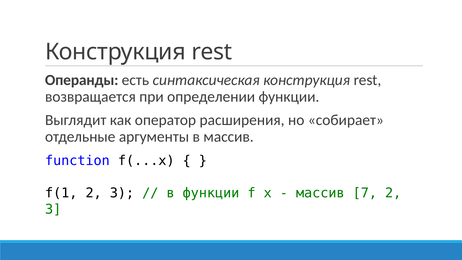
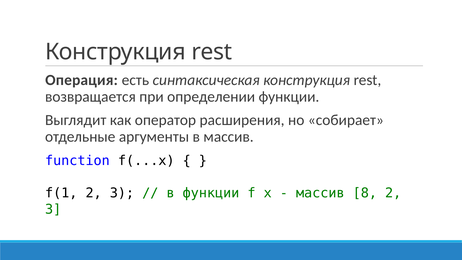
Операнды: Операнды -> Операция (82, 80)
7: 7 -> 8 (365, 193)
